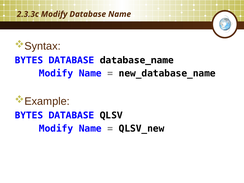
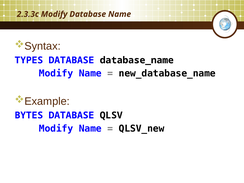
BYTES: BYTES -> TYPES (29, 60)
